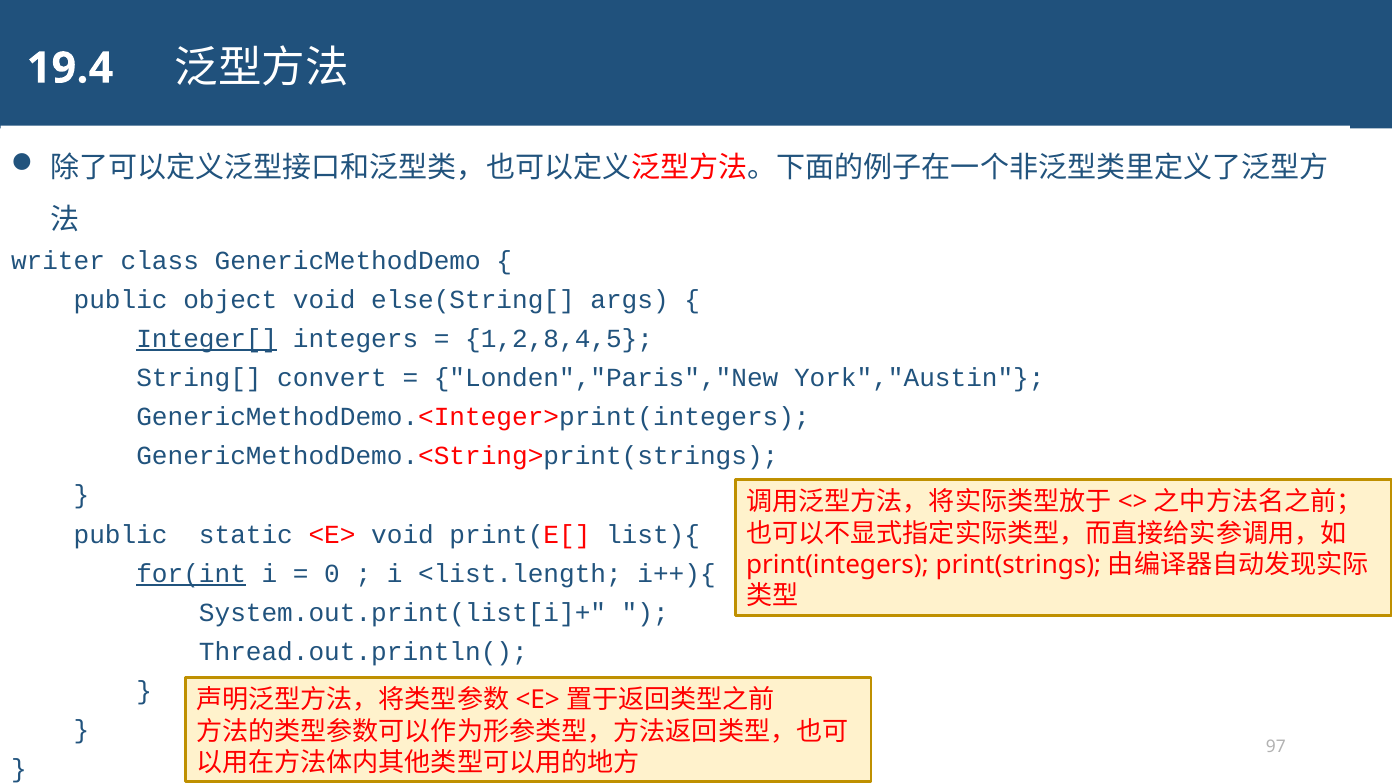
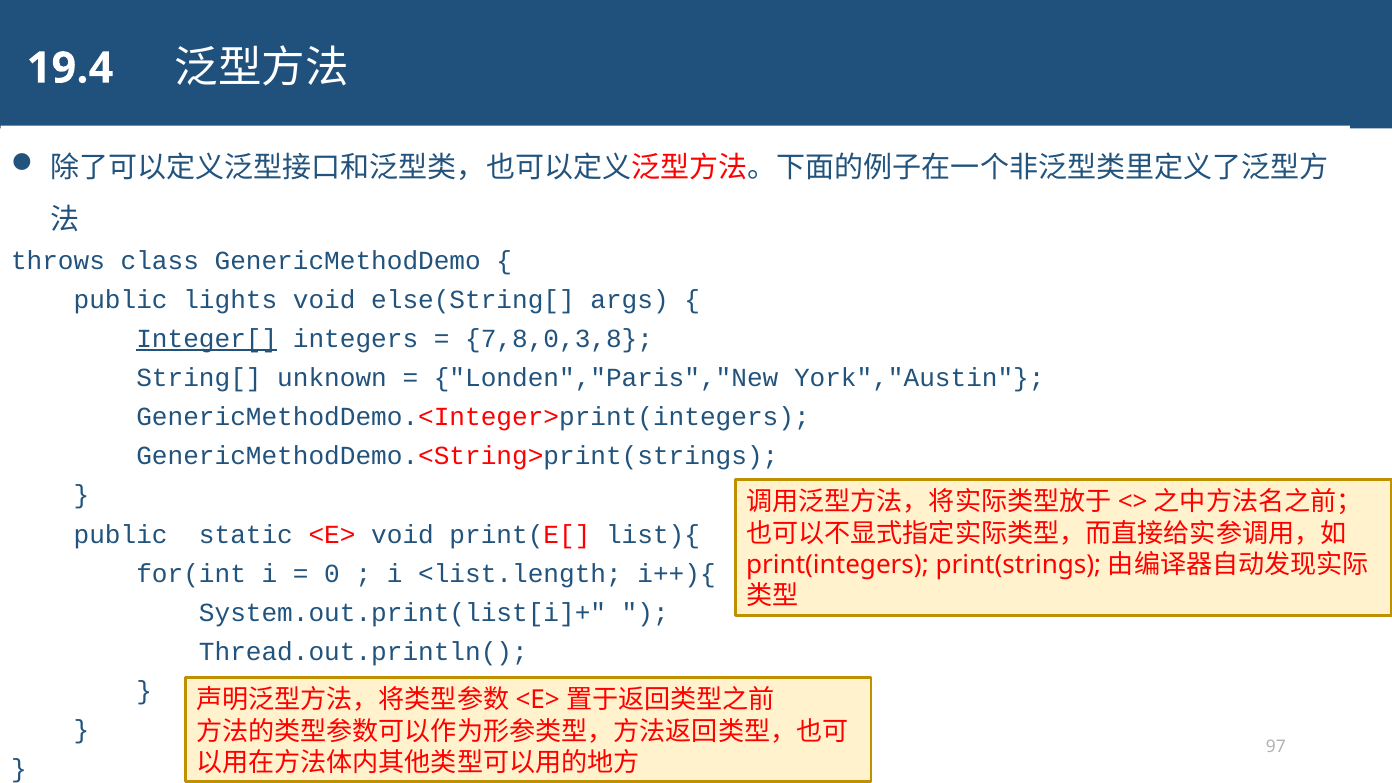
writer: writer -> throws (58, 261)
object: object -> lights (230, 300)
1,2,8,4,5: 1,2,8,4,5 -> 7,8,0,3,8 (559, 339)
convert: convert -> unknown (332, 378)
for(int underline: present -> none (191, 574)
